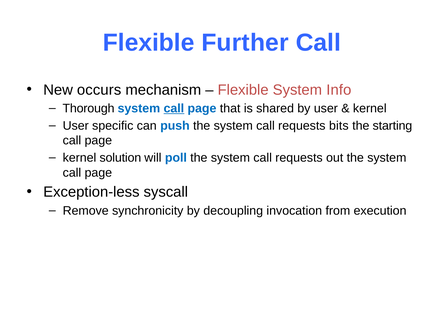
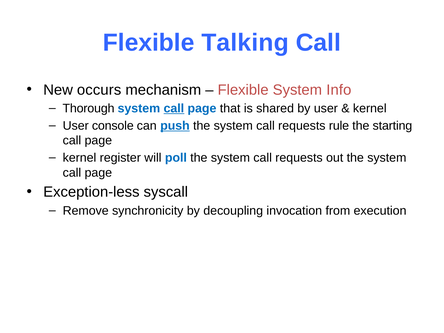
Further: Further -> Talking (245, 43)
specific: specific -> console (113, 126)
push underline: none -> present (175, 126)
bits: bits -> rule (339, 126)
solution: solution -> register (120, 158)
